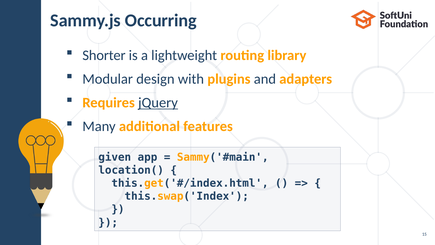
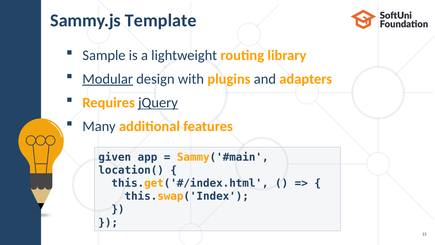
Occurring: Occurring -> Template (161, 21)
Shorter: Shorter -> Sample (104, 55)
Modular underline: none -> present (108, 79)
